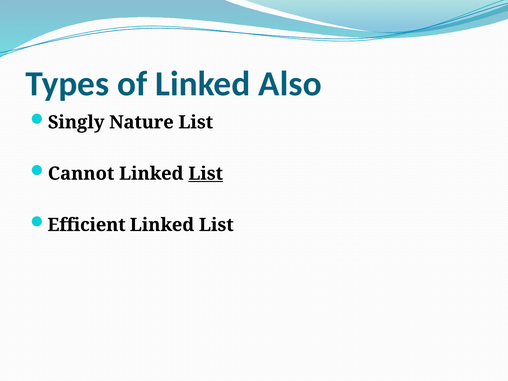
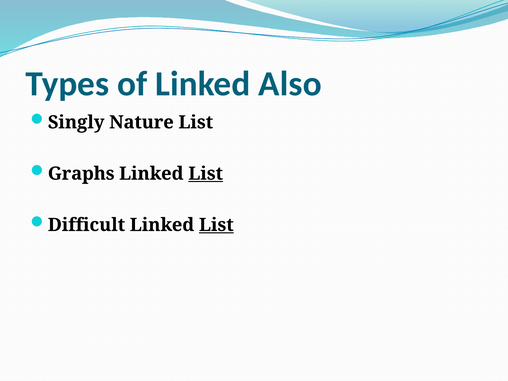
Cannot: Cannot -> Graphs (81, 174)
Efficient: Efficient -> Difficult (86, 225)
List underline: none -> present (216, 225)
